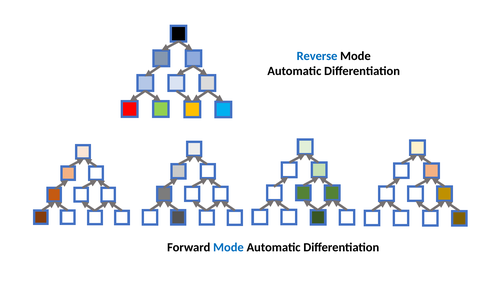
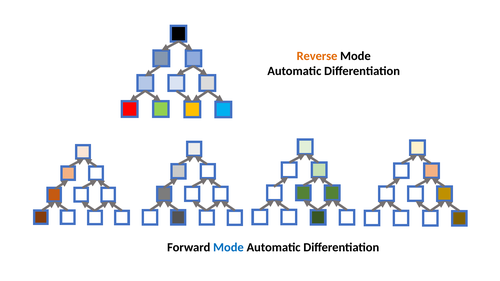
Reverse colour: blue -> orange (317, 56)
